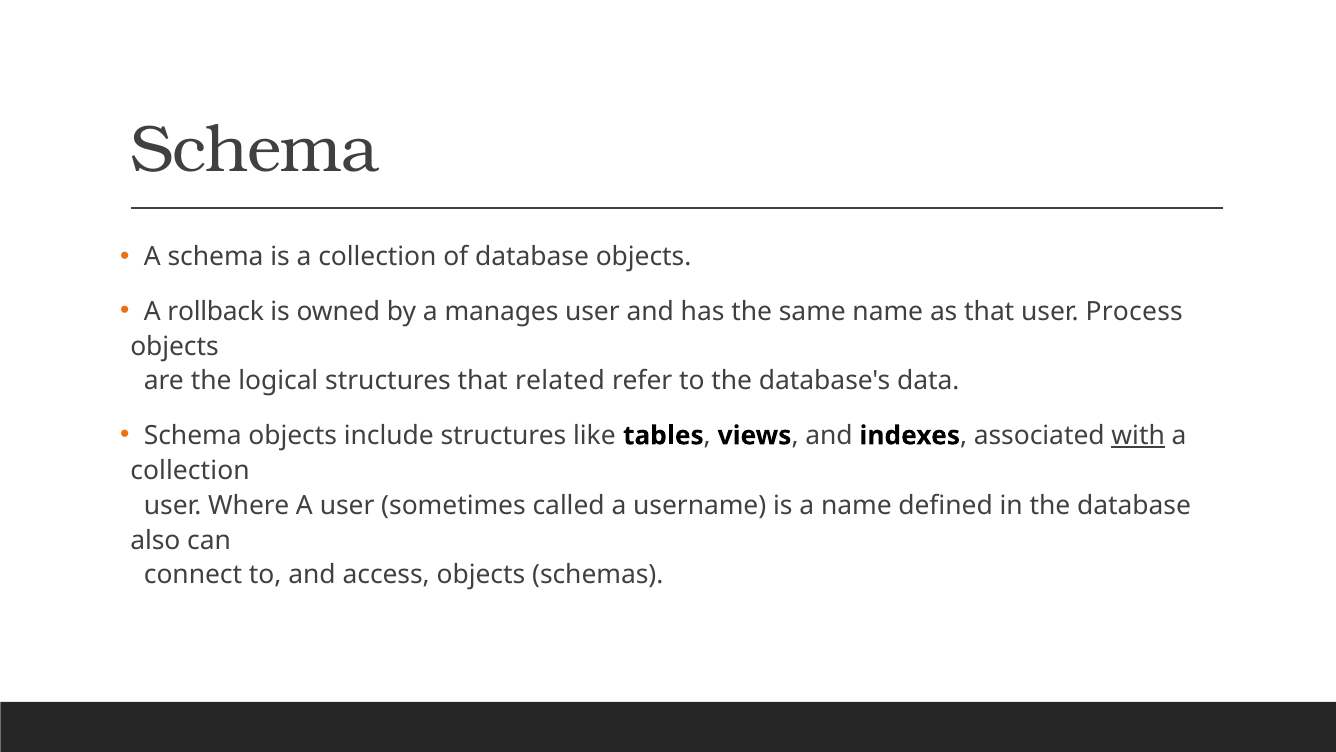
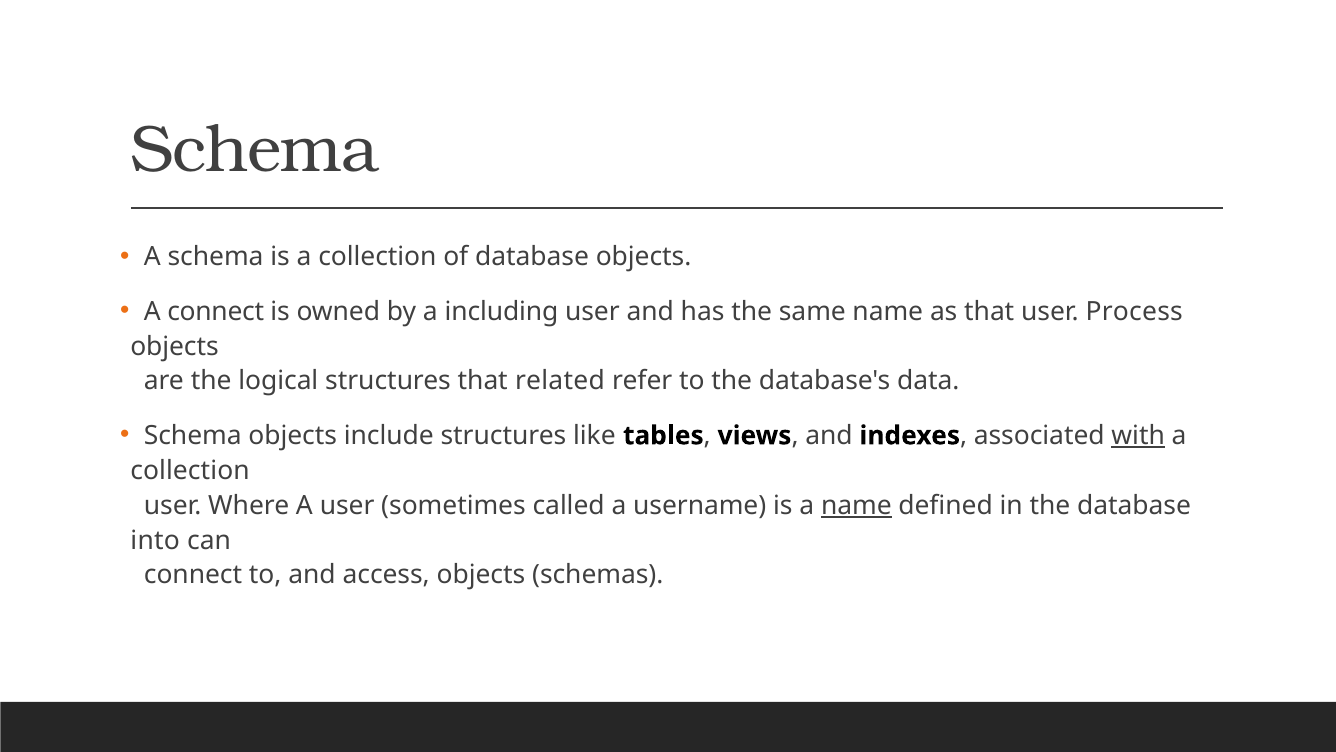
A rollback: rollback -> connect (216, 311)
manages: manages -> including (501, 311)
name underline: none -> present (856, 505)
also: also -> into (155, 540)
